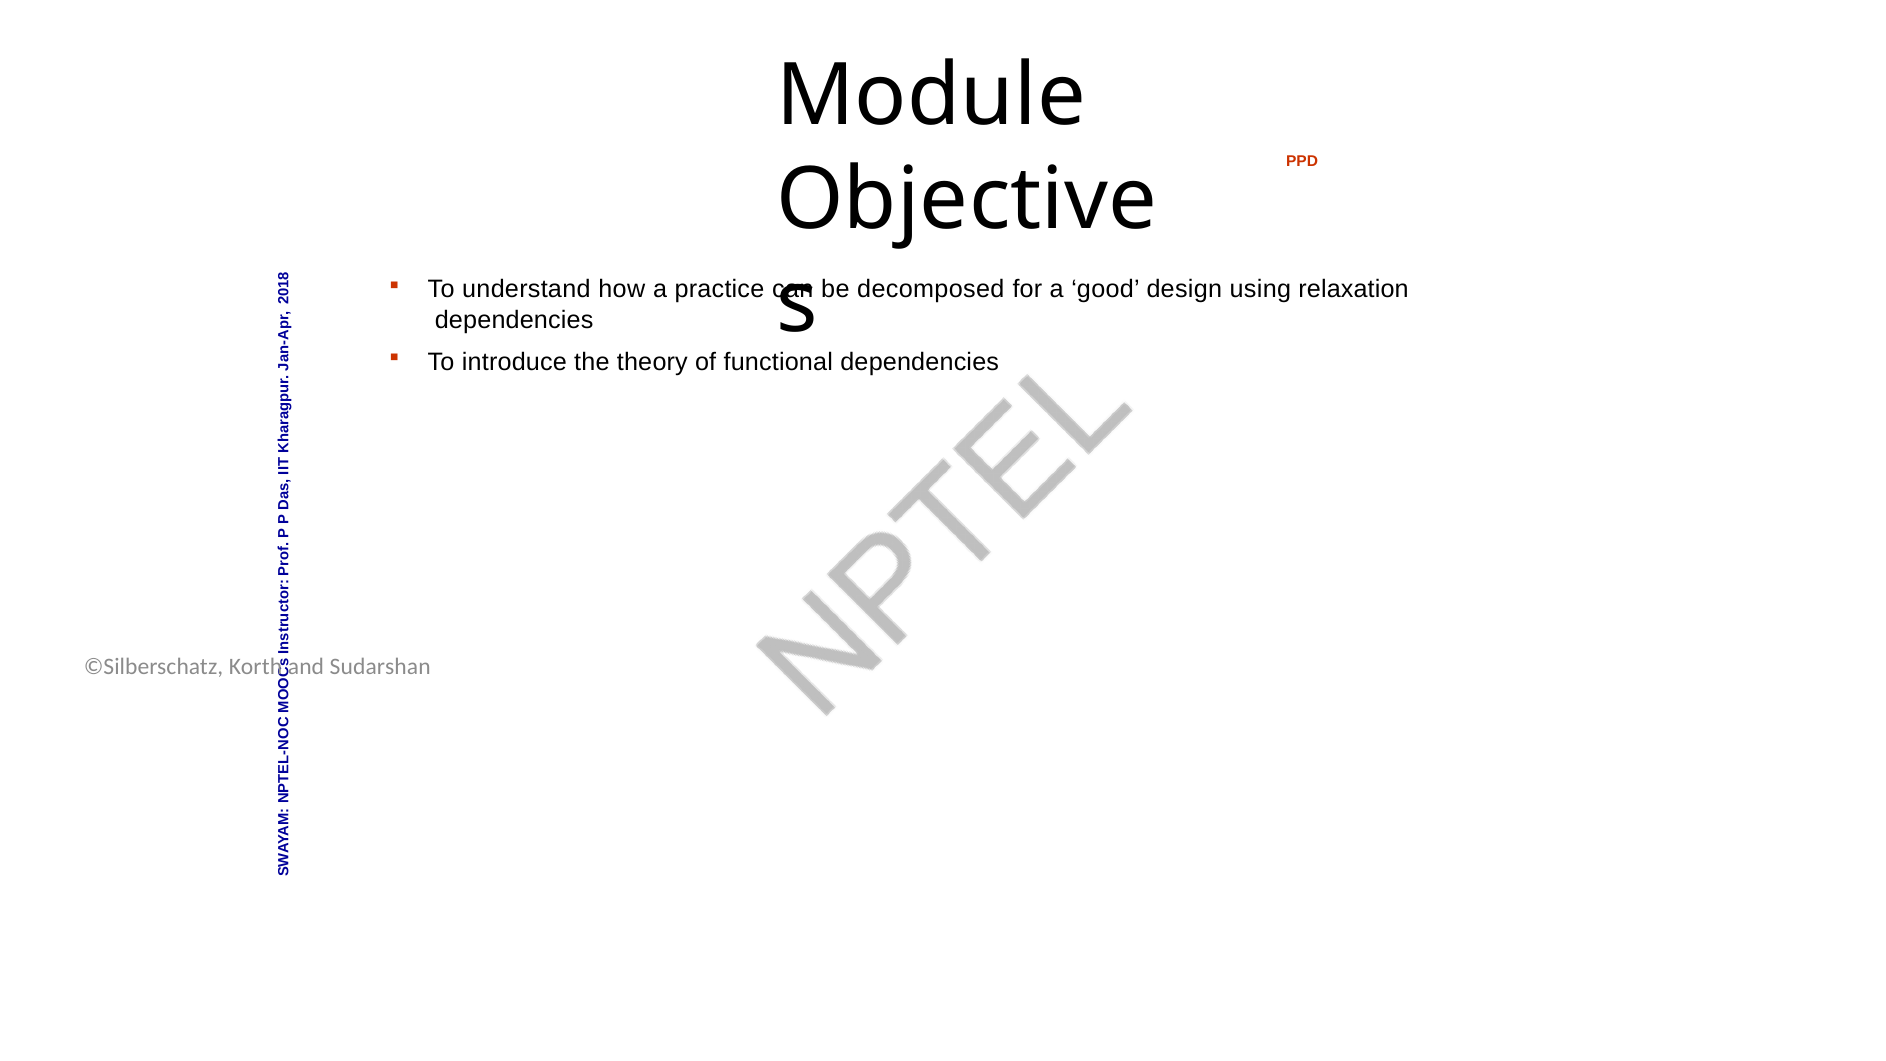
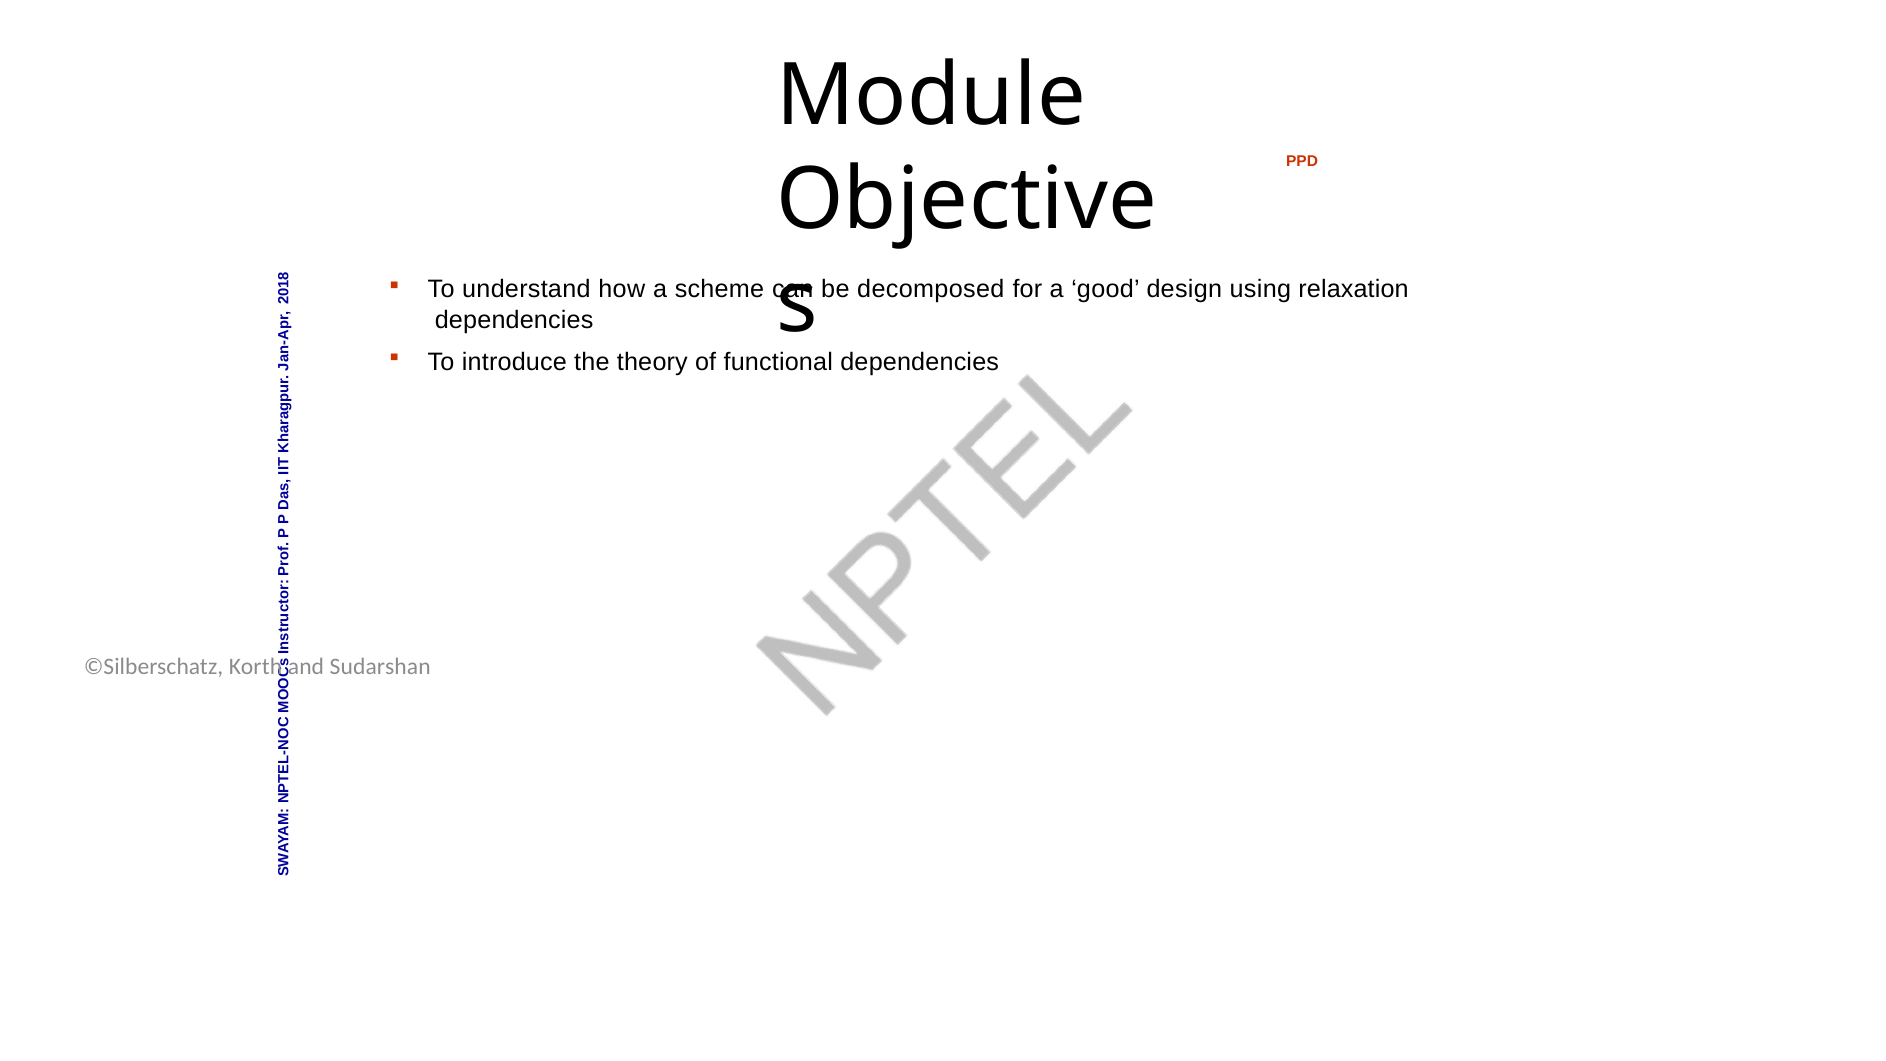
practice: practice -> scheme (719, 289)
